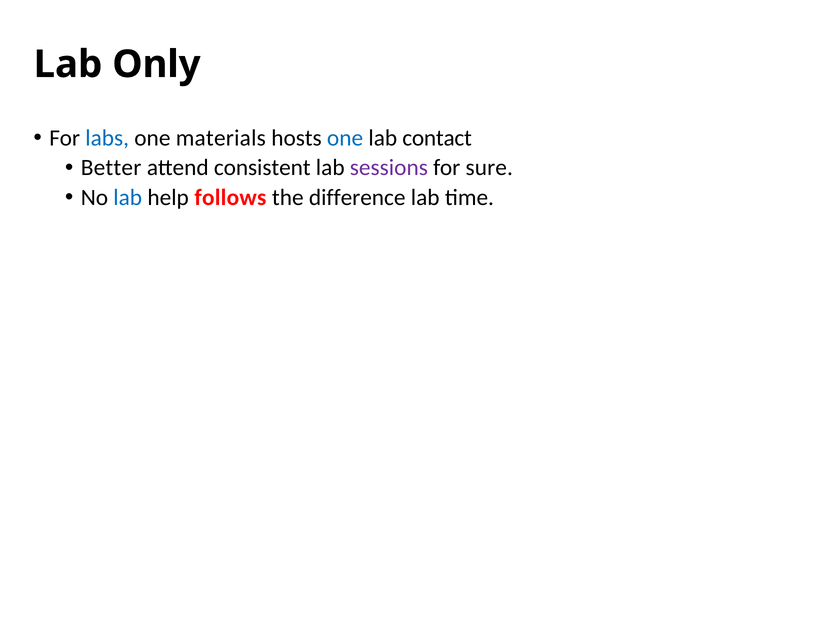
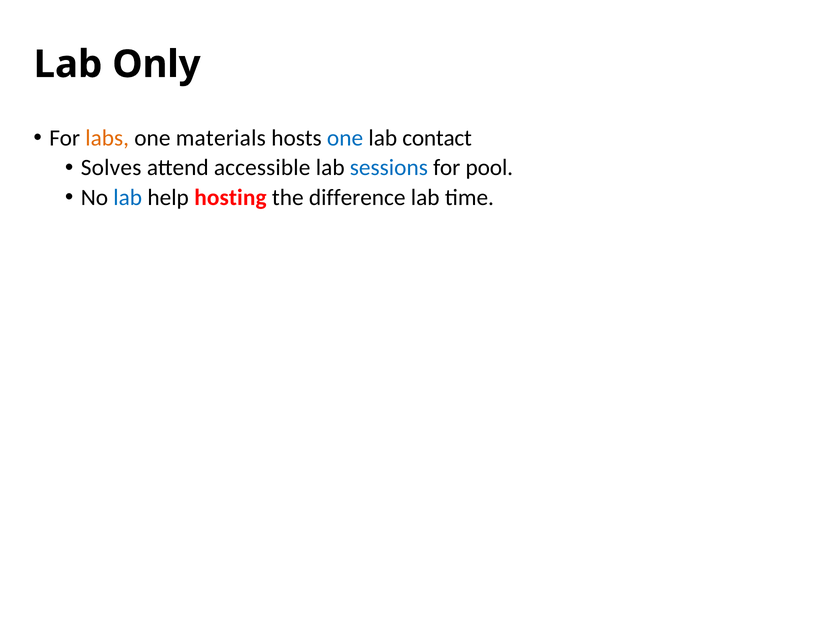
labs colour: blue -> orange (107, 138)
Better: Better -> Solves (111, 168)
consistent: consistent -> accessible (262, 168)
sessions colour: purple -> blue (389, 168)
sure: sure -> pool (489, 168)
follows: follows -> hosting (230, 197)
